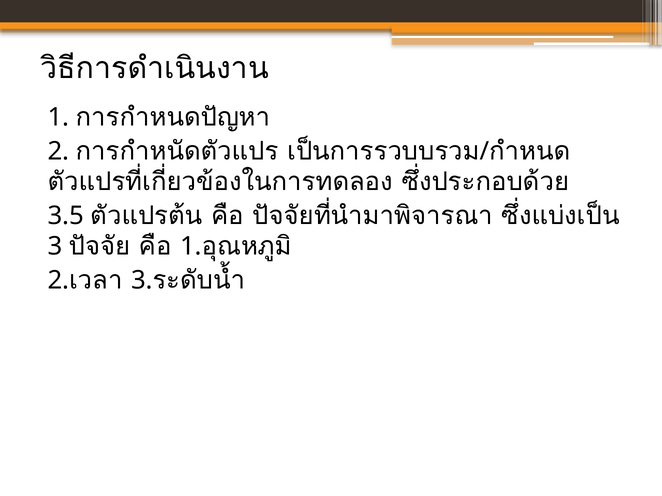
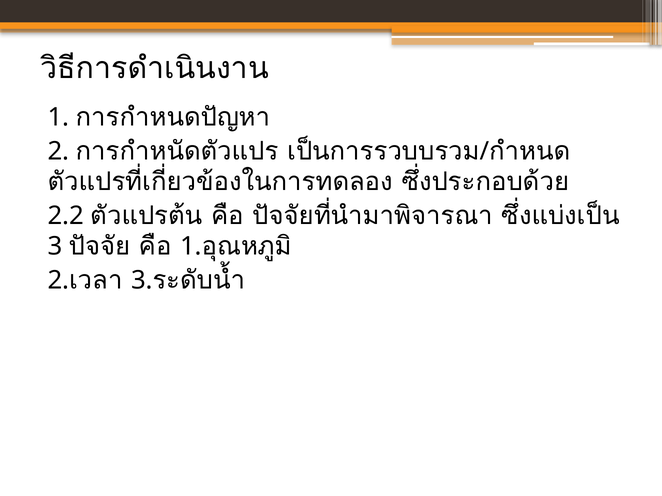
3.5: 3.5 -> 2.2 (66, 216)
